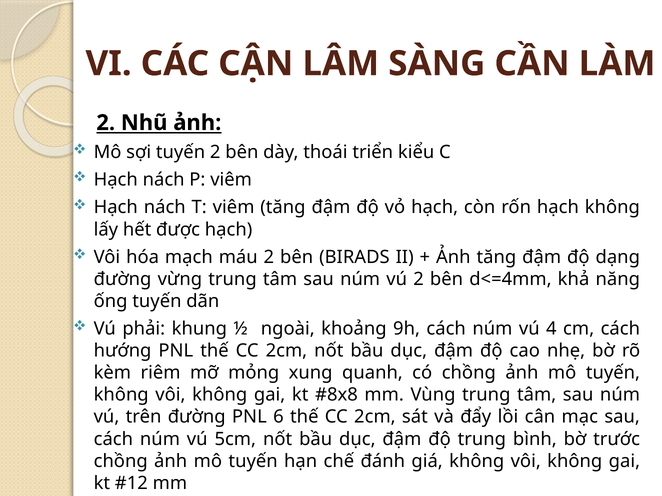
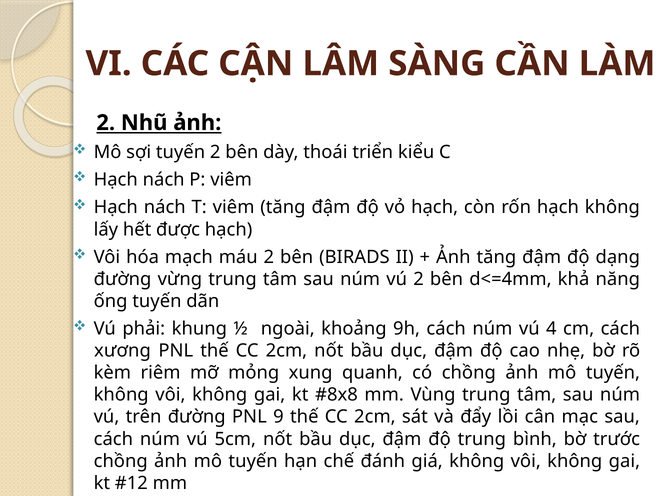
hướng: hướng -> xương (122, 351)
6: 6 -> 9 (278, 417)
